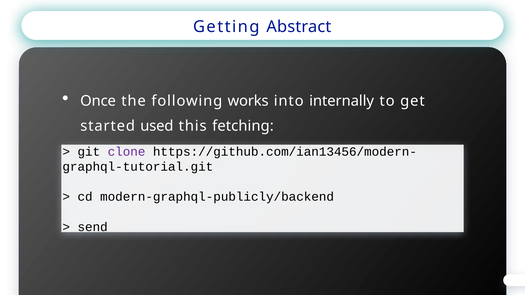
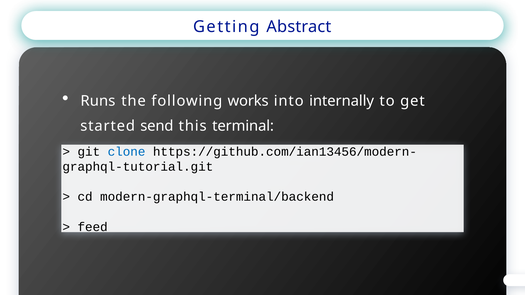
Once: Once -> Runs (98, 101)
used: used -> send (157, 126)
fetching: fetching -> terminal (243, 126)
clone colour: purple -> blue (127, 152)
modern-graphql-publicly/backend: modern-graphql-publicly/backend -> modern-graphql-terminal/backend (217, 197)
send: send -> feed (93, 227)
